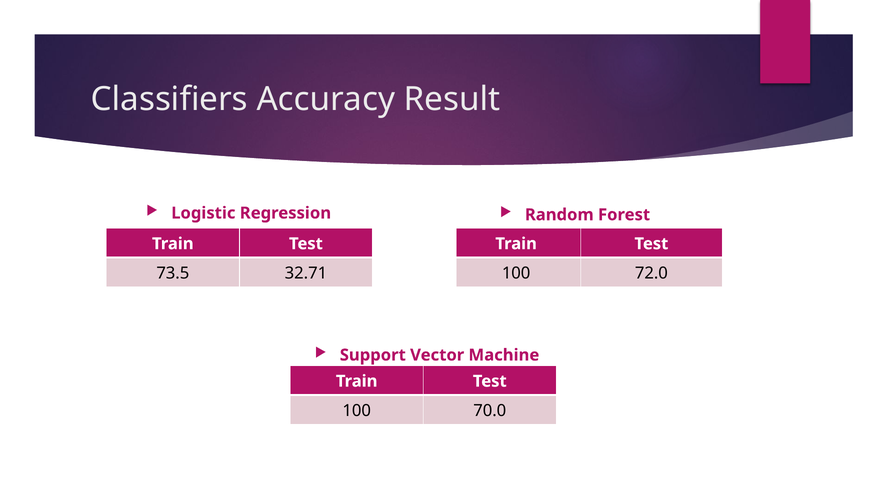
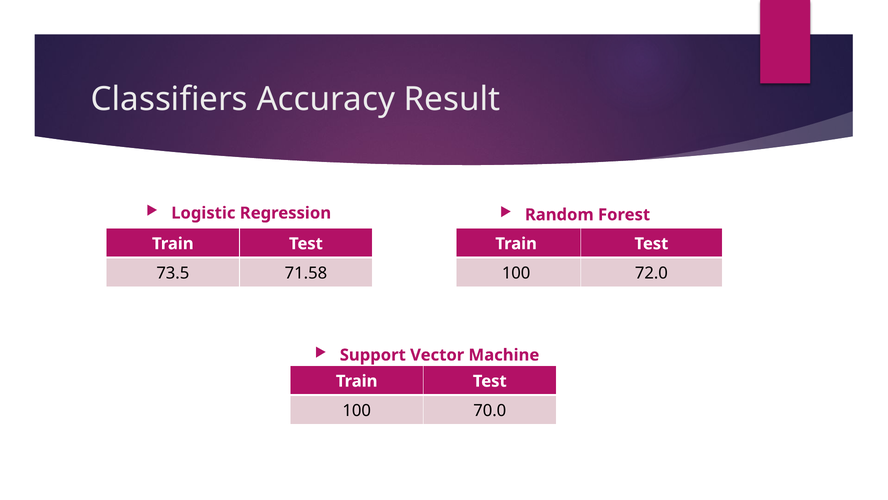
32.71: 32.71 -> 71.58 (306, 273)
